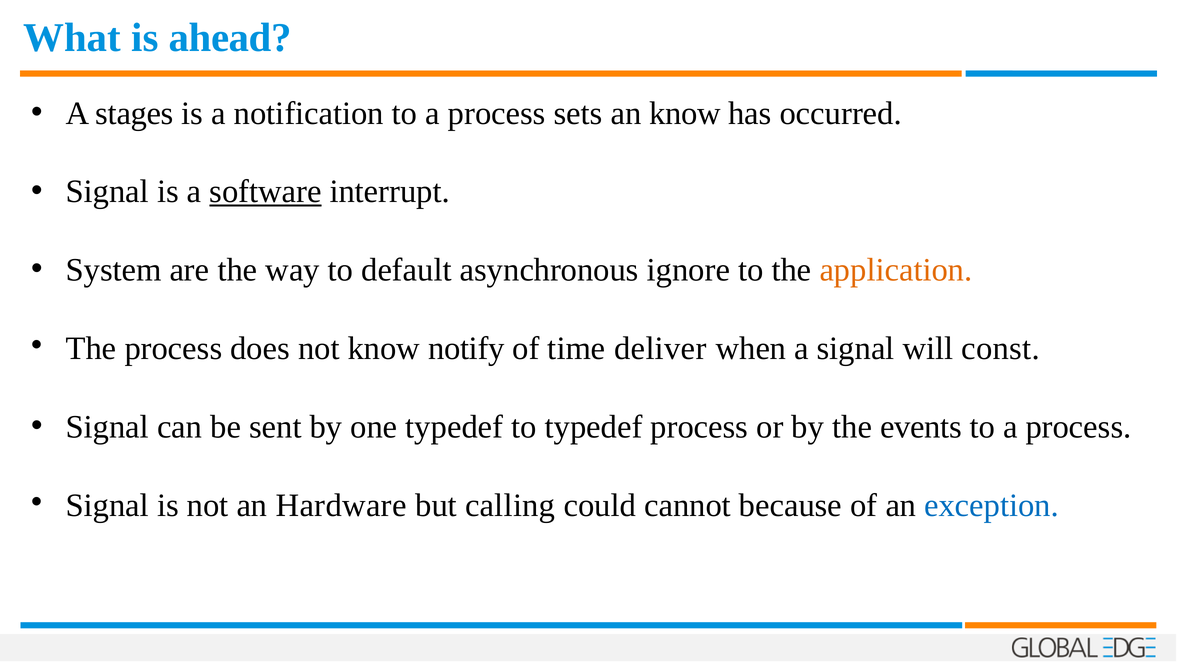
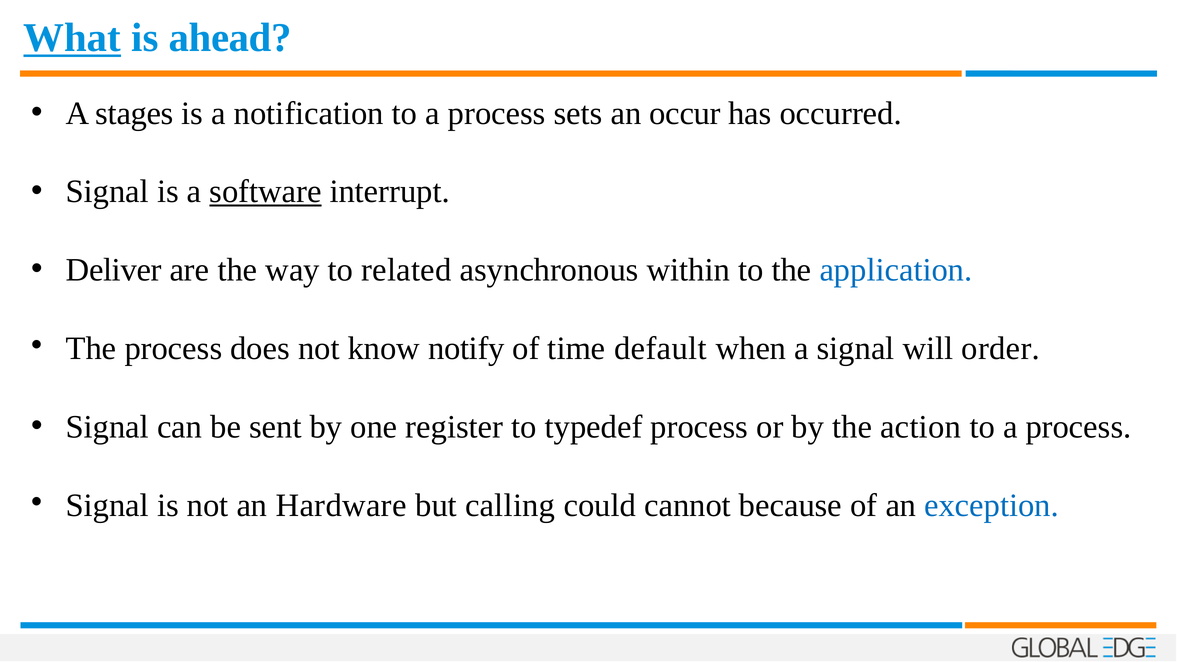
What underline: none -> present (72, 38)
an know: know -> occur (685, 113)
System: System -> Deliver (114, 270)
default: default -> related (406, 270)
ignore: ignore -> within (688, 270)
application colour: orange -> blue (896, 270)
deliver: deliver -> default (660, 349)
const: const -> order (1001, 349)
one typedef: typedef -> register (454, 427)
events: events -> action (921, 427)
